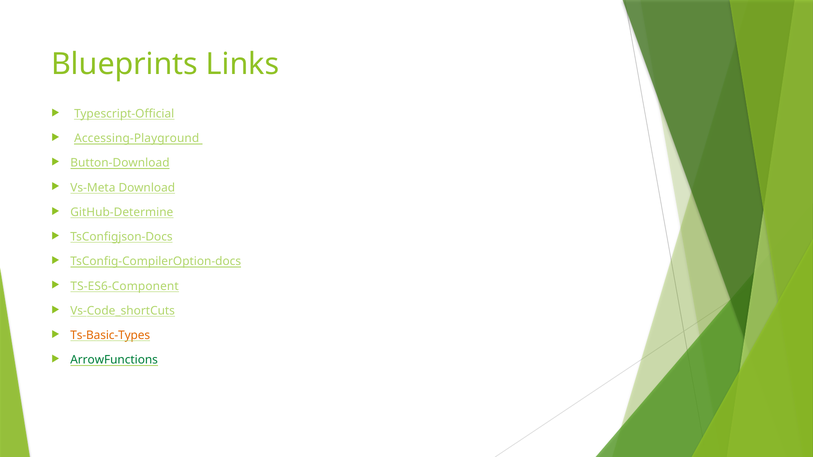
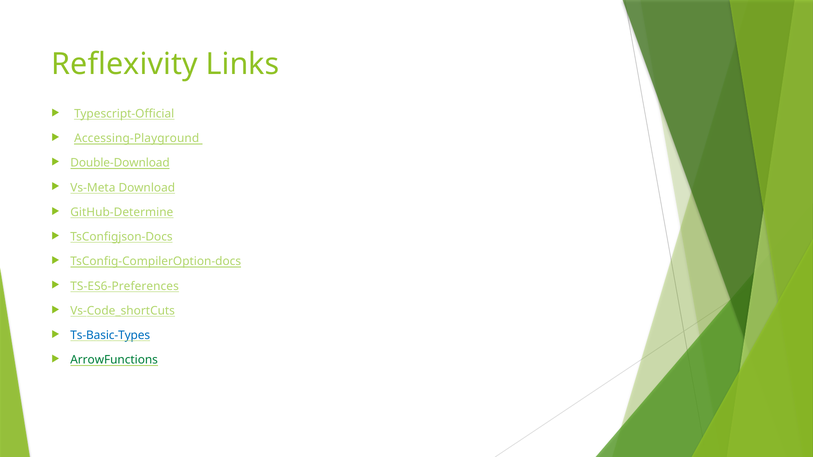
Blueprints: Blueprints -> Reflexivity (124, 64)
Button-Download: Button-Download -> Double-Download (120, 163)
TS-ES6-Component: TS-ES6-Component -> TS-ES6-Preferences (125, 286)
Ts-Basic-Types colour: orange -> blue (110, 336)
